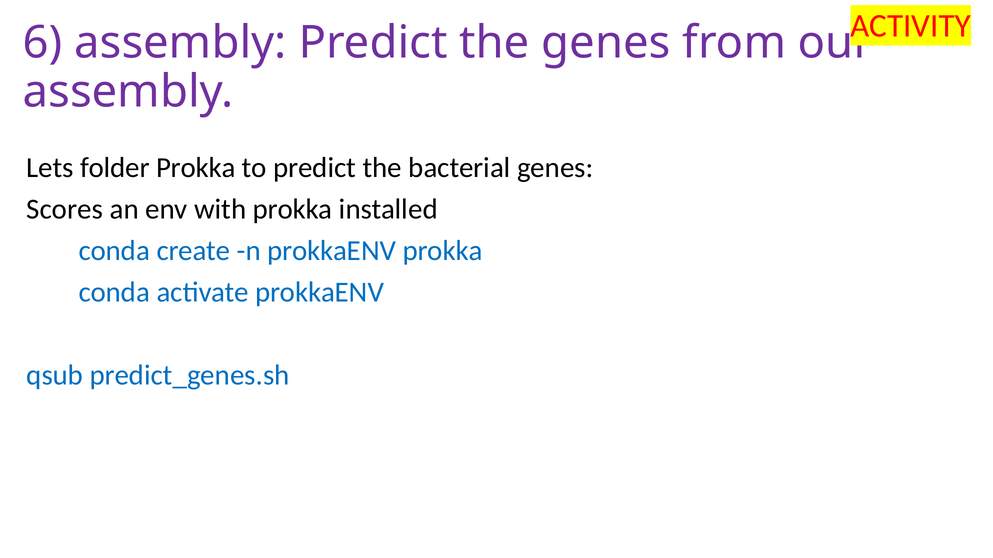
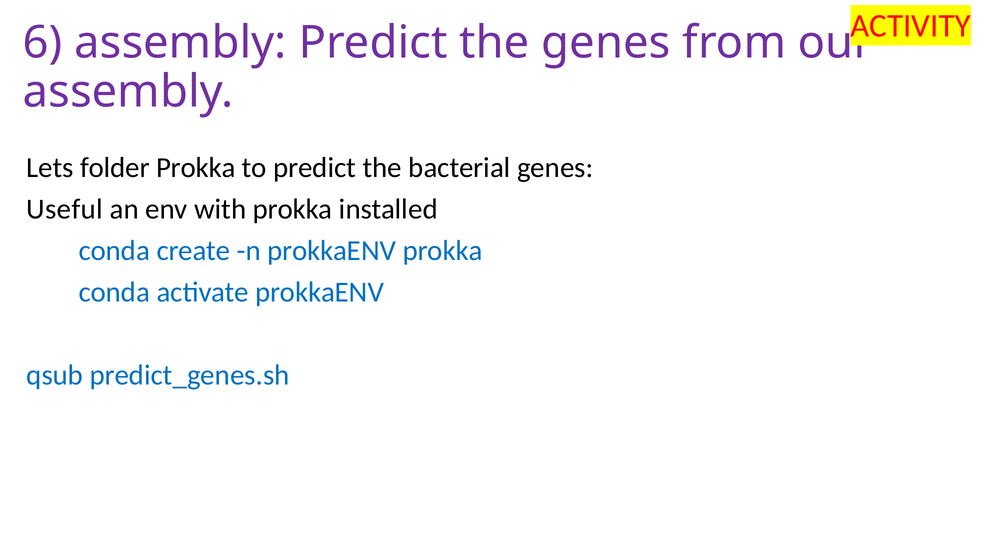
Scores: Scores -> Useful (65, 209)
